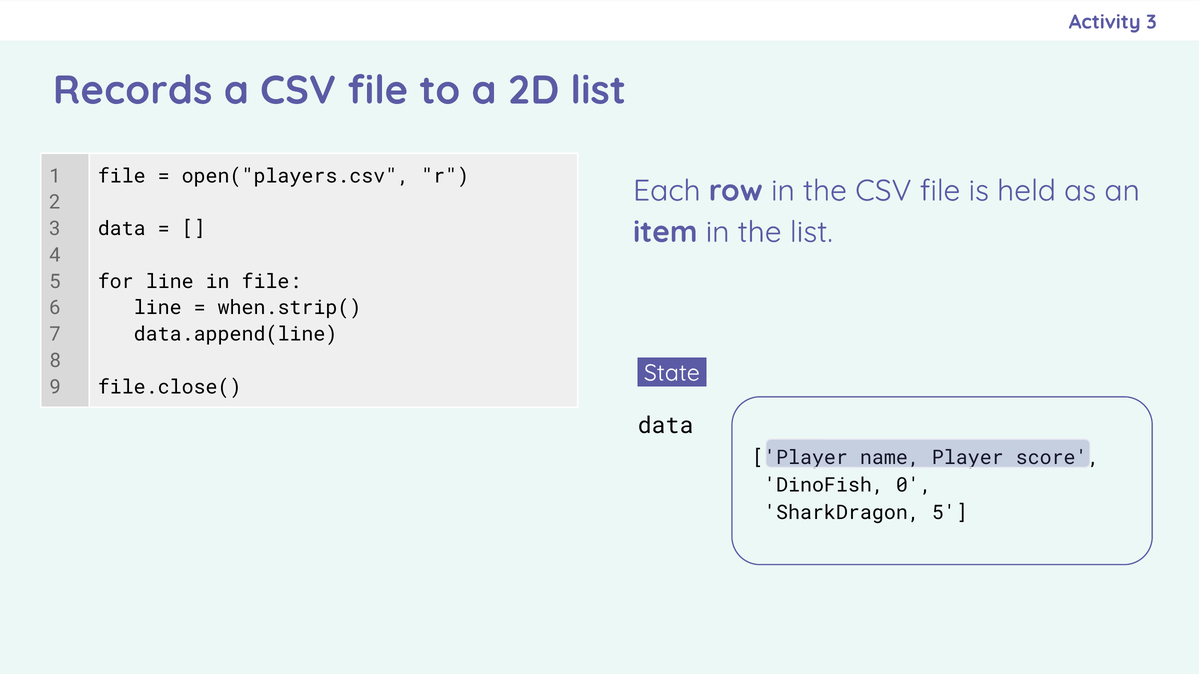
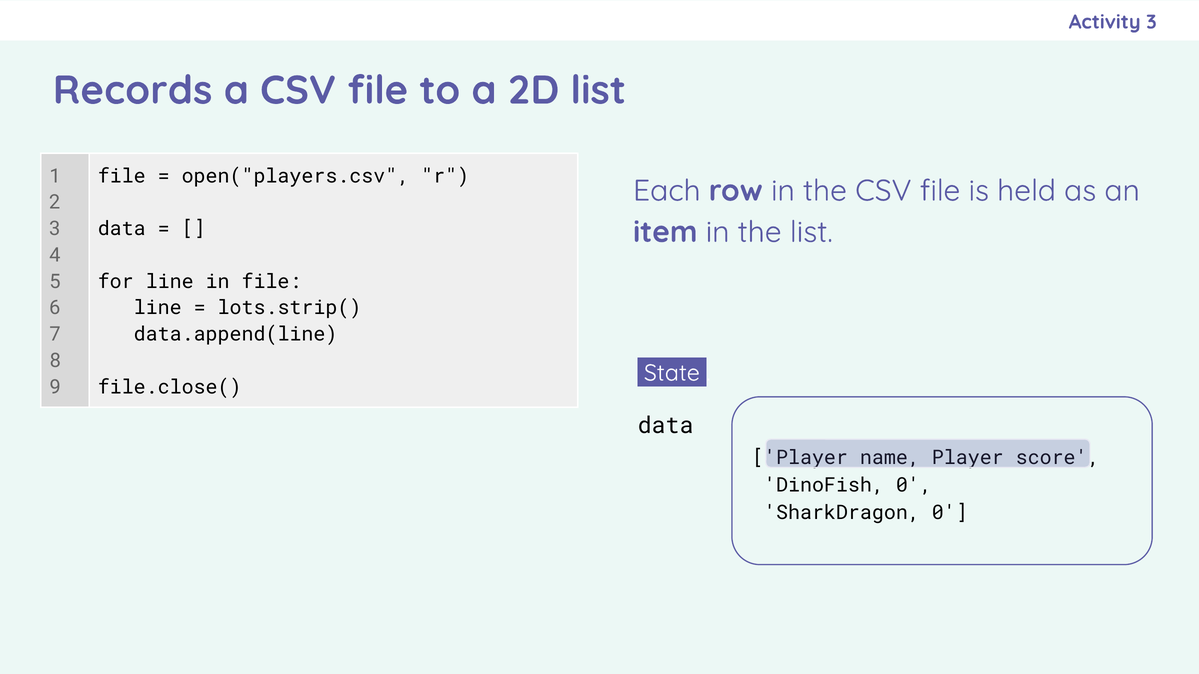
when.strip(: when.strip( -> lots.strip( (289, 308)
SharkDragon 5: 5 -> 0 (950, 513)
